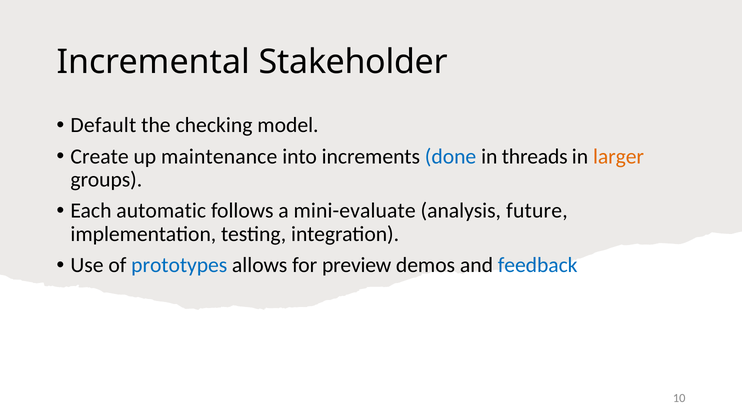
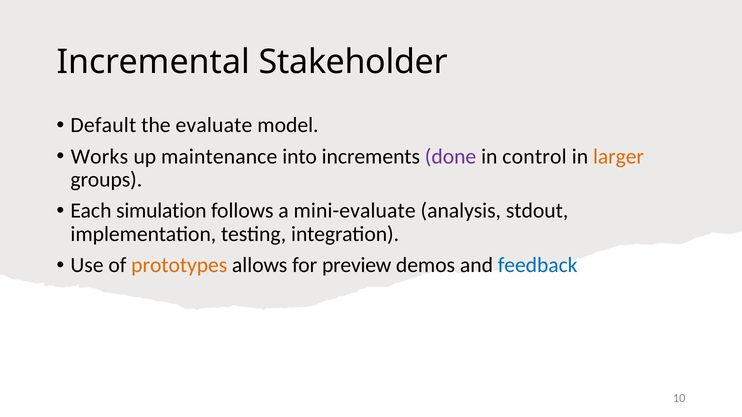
checking: checking -> evaluate (214, 125)
Create: Create -> Works (99, 157)
done colour: blue -> purple (451, 157)
threads: threads -> control (535, 157)
automatic: automatic -> simulation (161, 211)
future: future -> stdout (537, 211)
prototypes colour: blue -> orange (179, 266)
